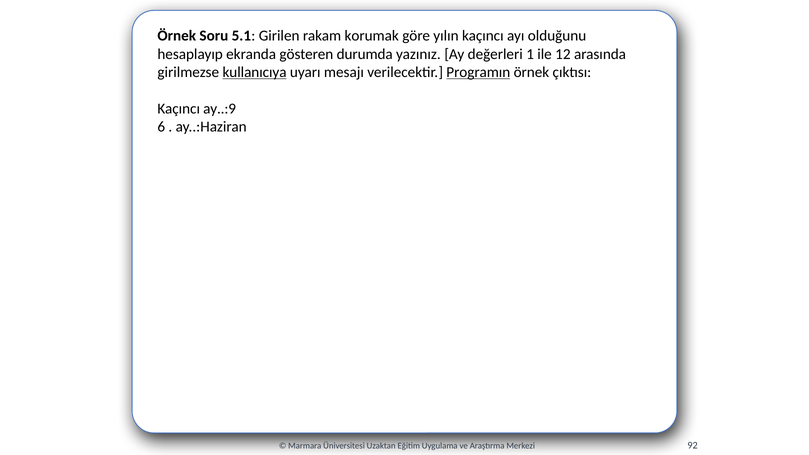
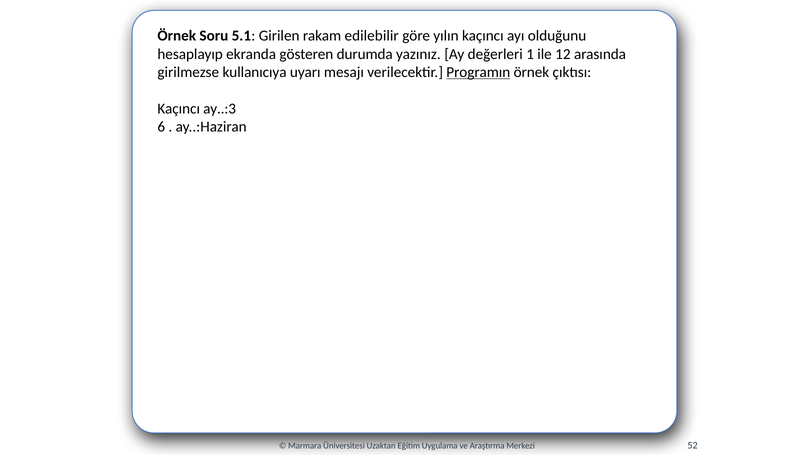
korumak: korumak -> edilebilir (372, 36)
kullanıcıya underline: present -> none (255, 72)
ay..:9: ay..:9 -> ay..:3 (220, 109)
92: 92 -> 52 (693, 445)
